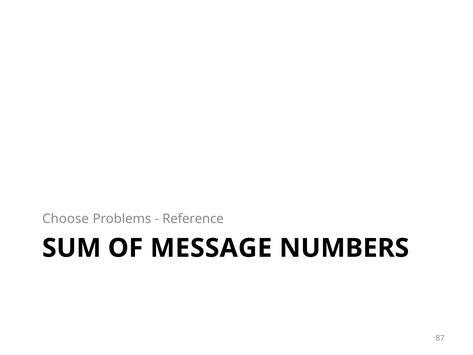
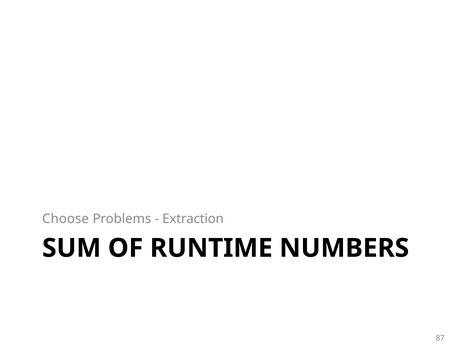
Reference: Reference -> Extraction (193, 219)
MESSAGE: MESSAGE -> RUNTIME (211, 248)
